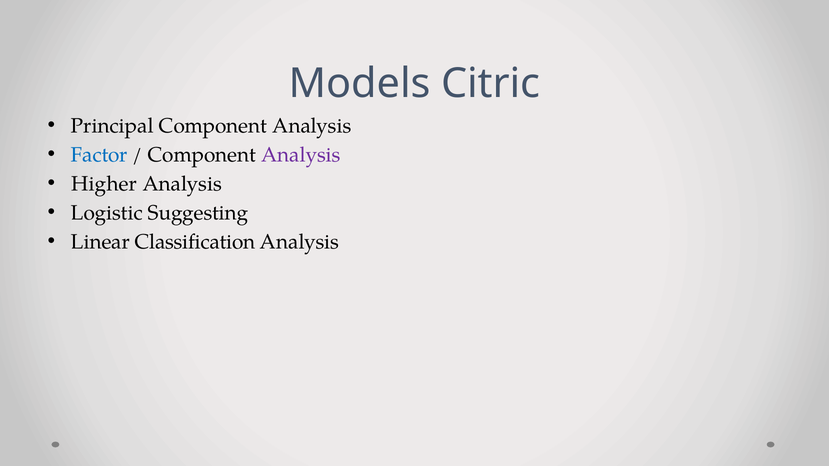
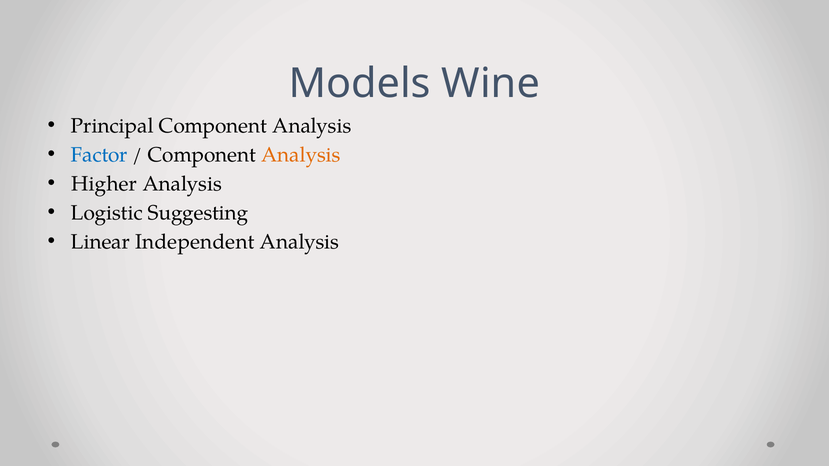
Citric: Citric -> Wine (491, 84)
Analysis colour: purple -> orange (301, 155)
Classification: Classification -> Independent (195, 242)
